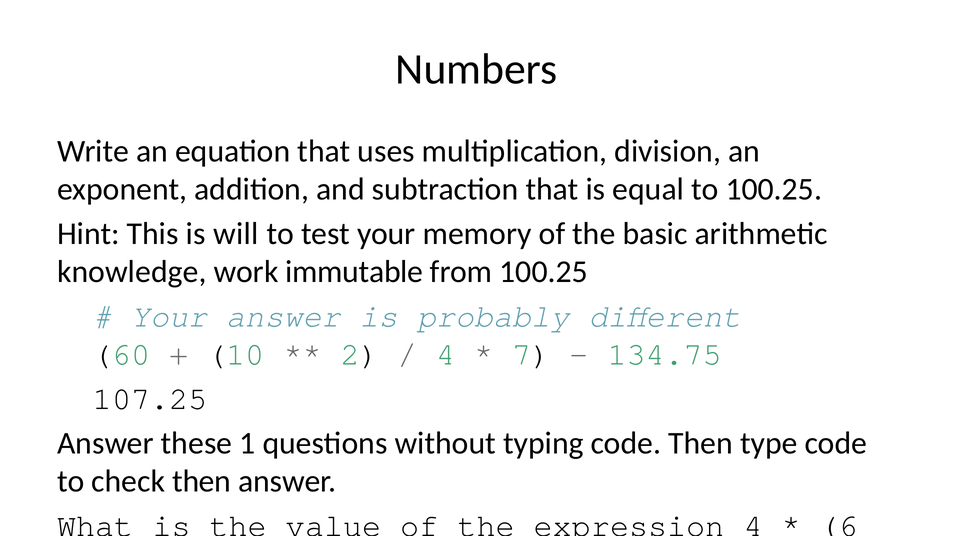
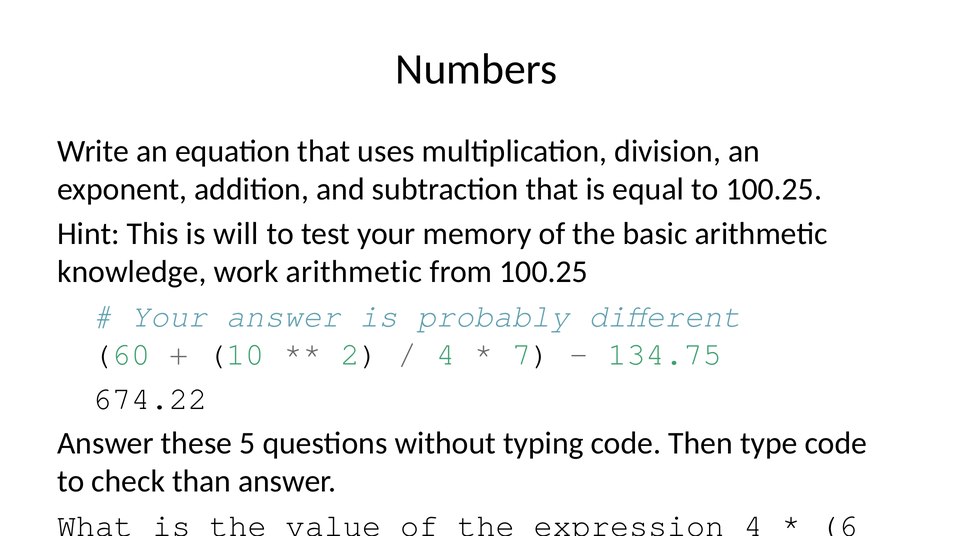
work immutable: immutable -> arithmetic (354, 272)
107.25: 107.25 -> 674.22 (150, 399)
these 1: 1 -> 5 (248, 443)
check then: then -> than (202, 481)
